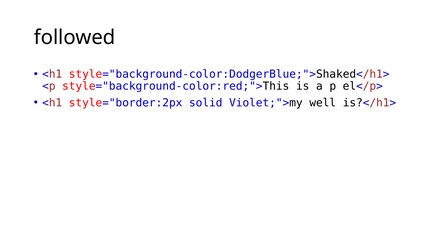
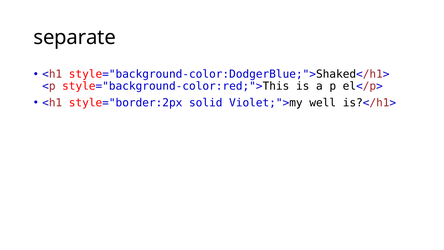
followed: followed -> separate (75, 37)
